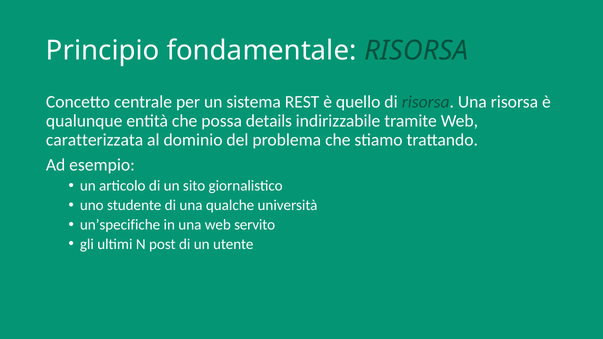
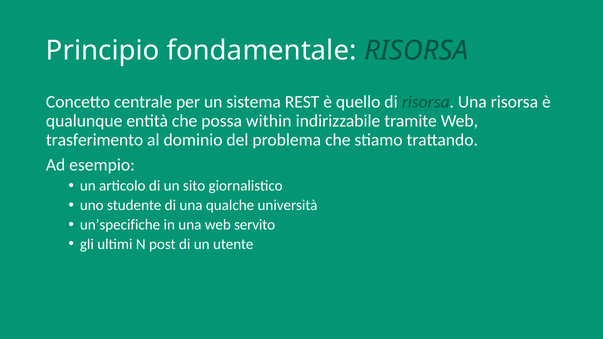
details: details -> within (269, 121)
caratterizzata: caratterizzata -> trasferimento (95, 140)
